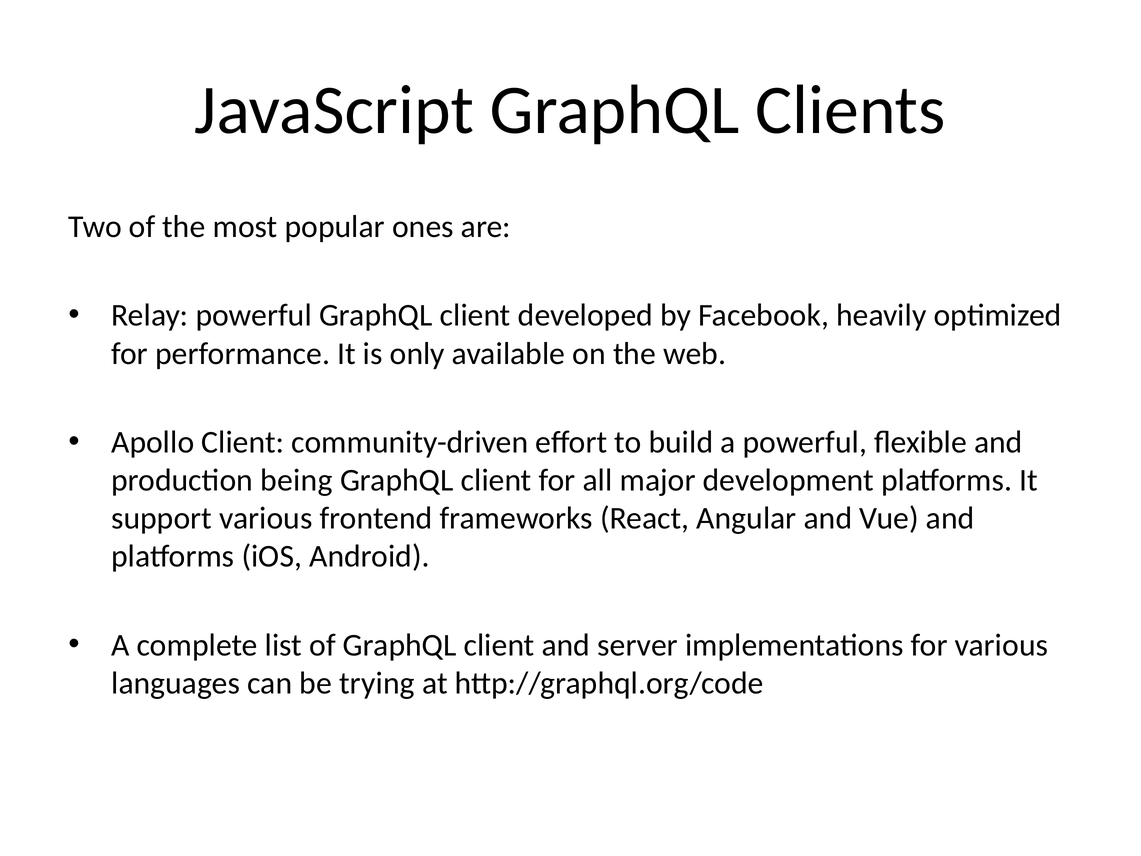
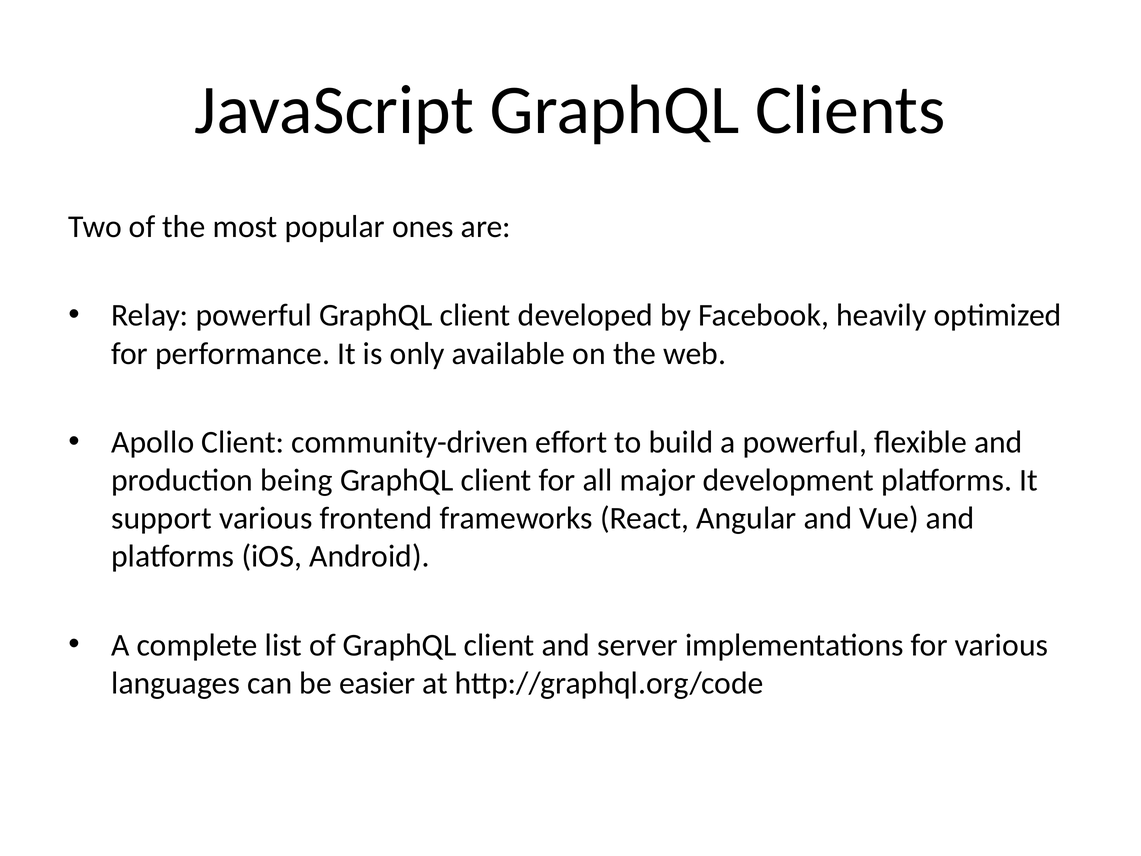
trying: trying -> easier (377, 683)
